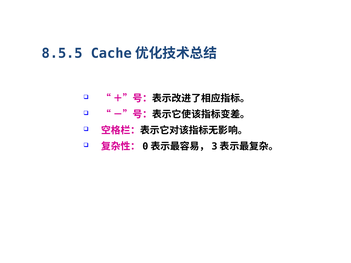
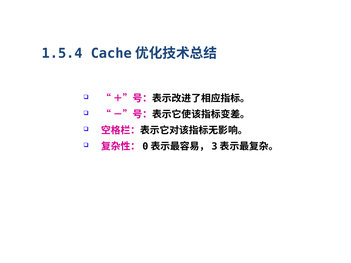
8.5.5: 8.5.5 -> 1.5.4 (62, 54)
